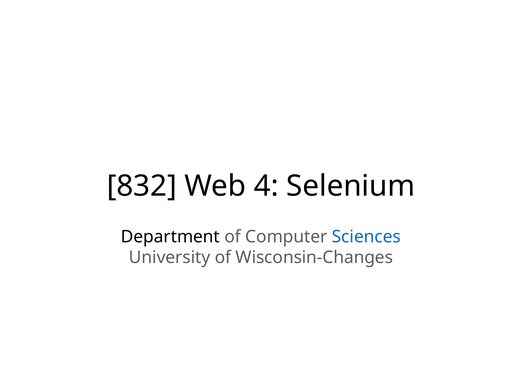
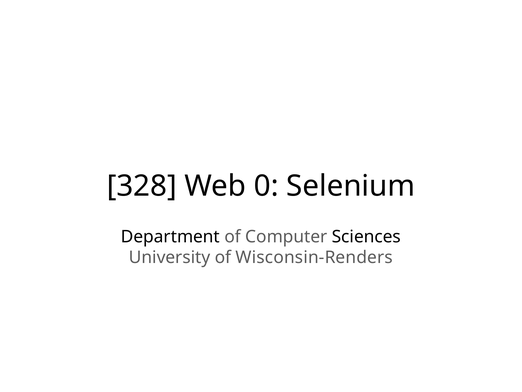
832: 832 -> 328 (142, 186)
4: 4 -> 0 (266, 186)
Sciences colour: blue -> black (366, 236)
Wisconsin-Changes: Wisconsin-Changes -> Wisconsin-Renders (314, 257)
